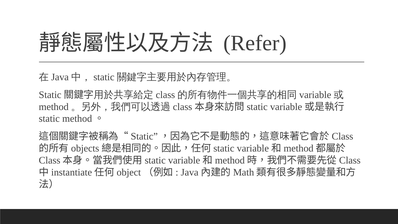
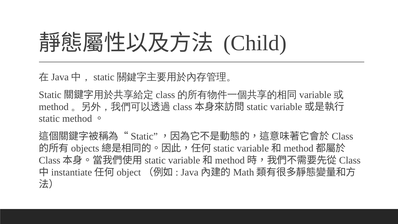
Refer: Refer -> Child (255, 43)
